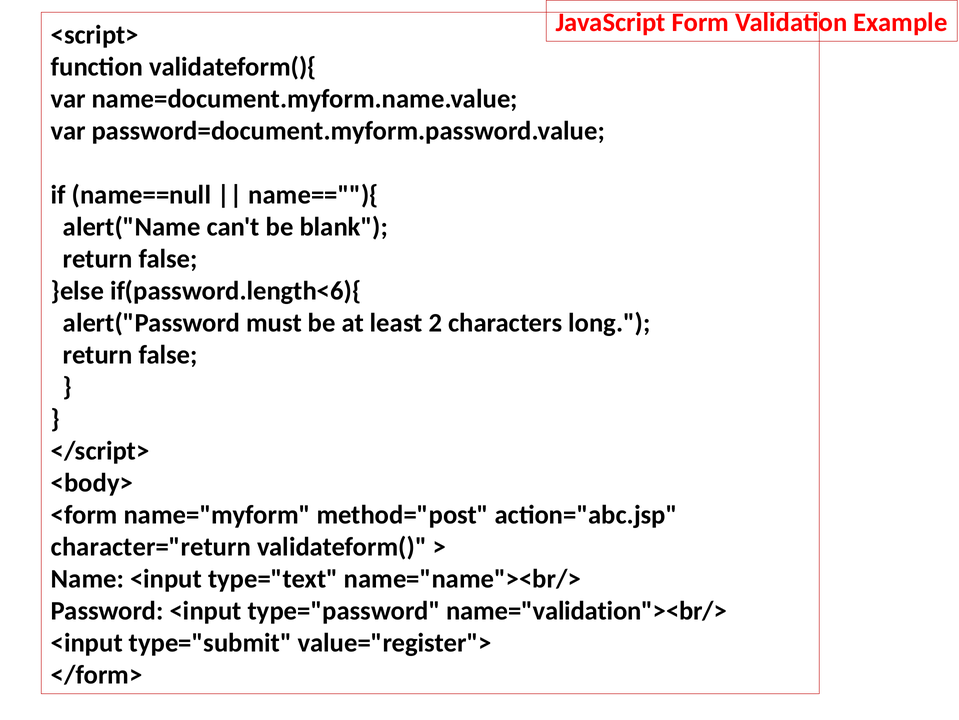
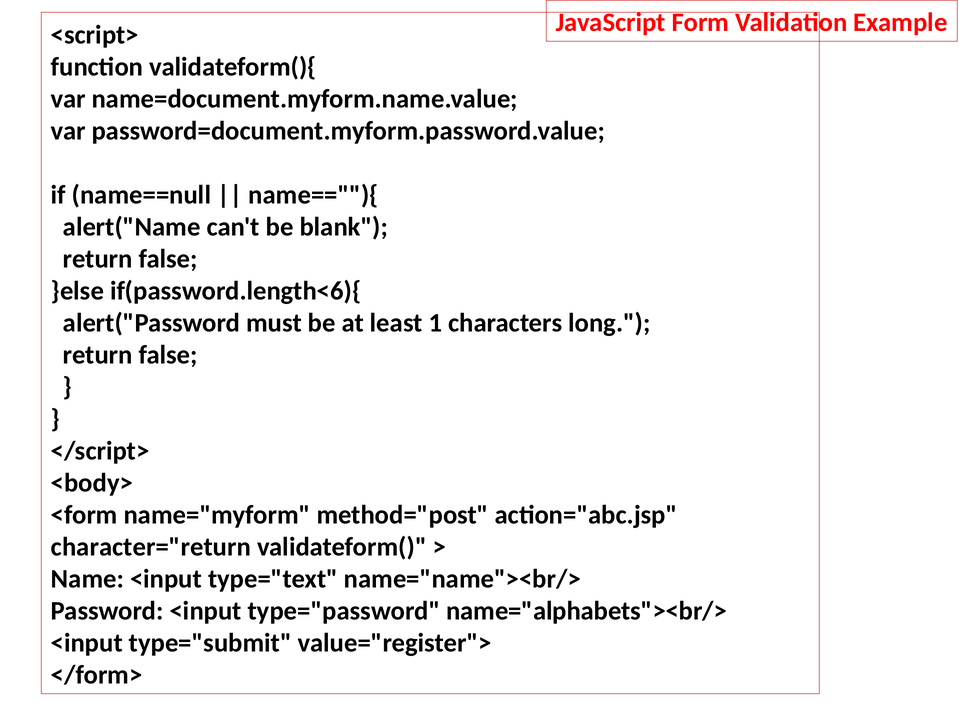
2: 2 -> 1 (435, 323)
name="validation"><br/>: name="validation"><br/> -> name="alphabets"><br/> (587, 610)
